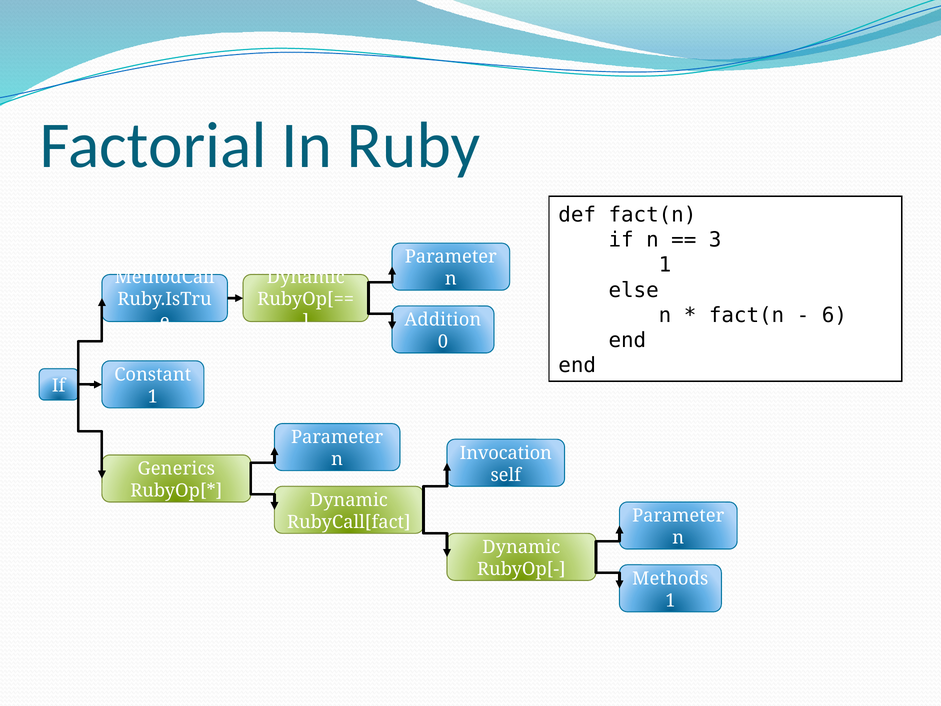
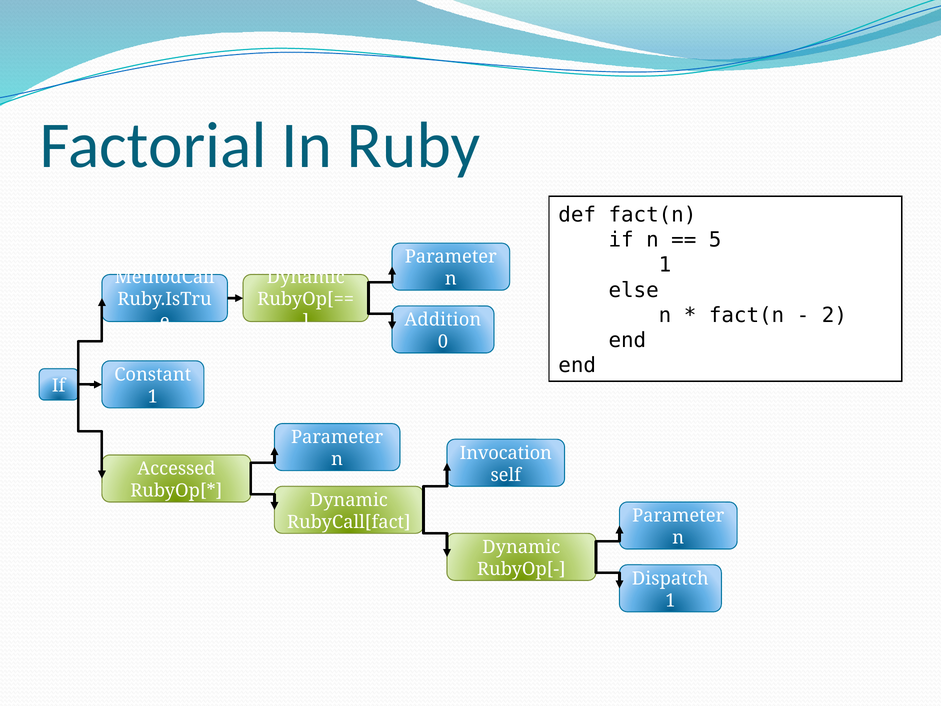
3: 3 -> 5 (715, 240)
6: 6 -> 2 (834, 315)
Generics: Generics -> Accessed (176, 469)
Methods: Methods -> Dispatch (670, 578)
